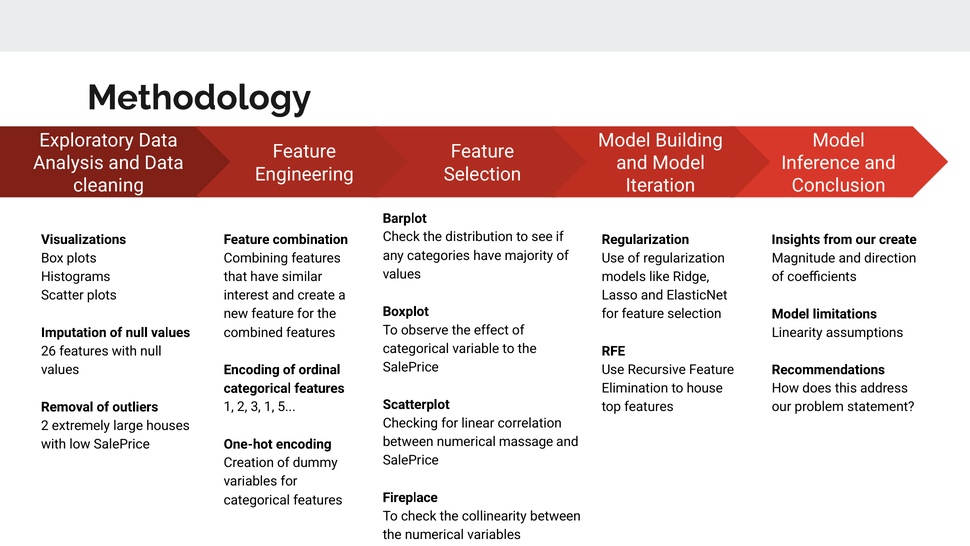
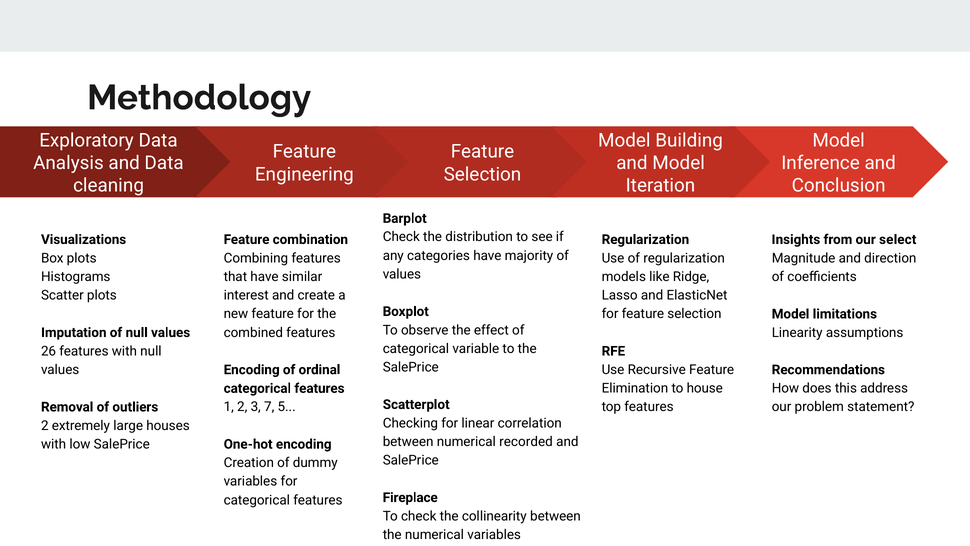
our create: create -> select (898, 239)
3 1: 1 -> 7 (269, 407)
massage: massage -> recorded (526, 441)
